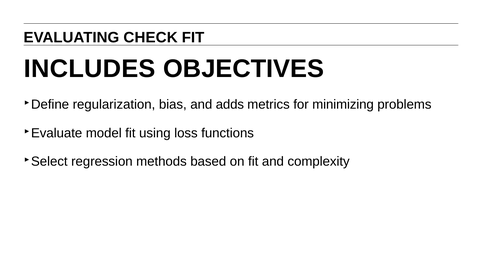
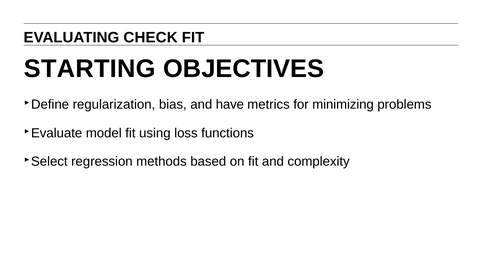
INCLUDES: INCLUDES -> STARTING (90, 69)
adds: adds -> have (230, 104)
